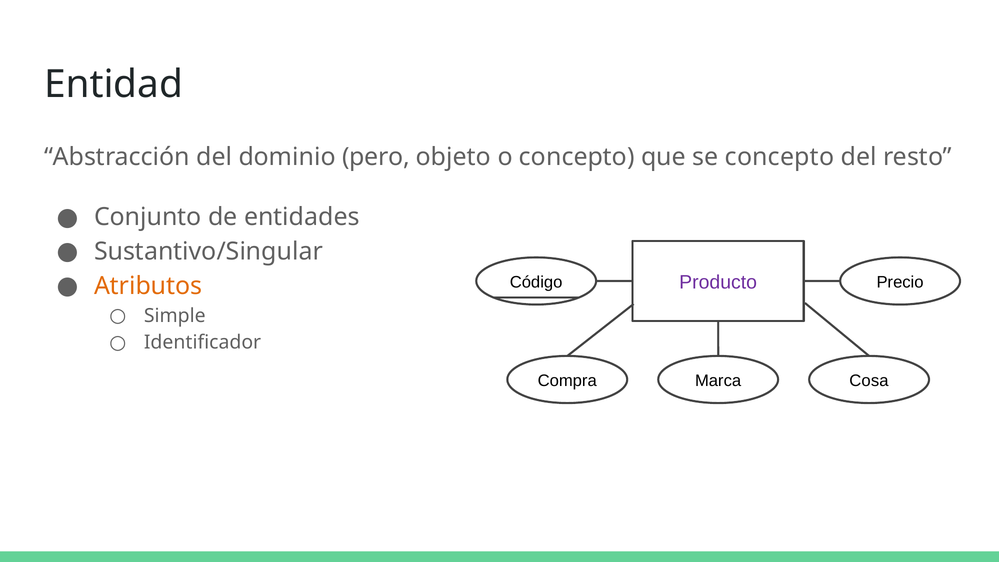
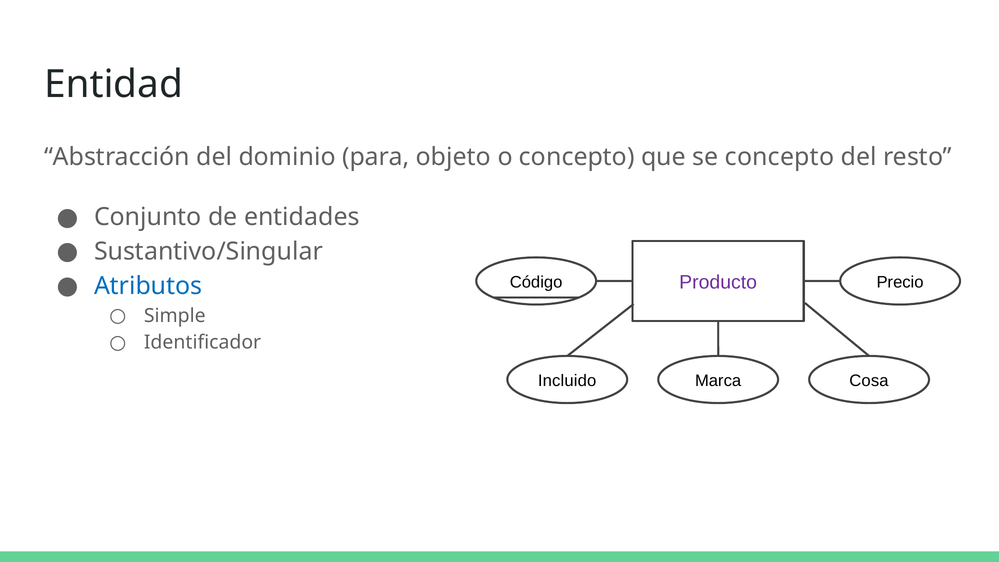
pero: pero -> para (376, 157)
Atributos colour: orange -> blue (148, 286)
Compra: Compra -> Incluido (567, 381)
